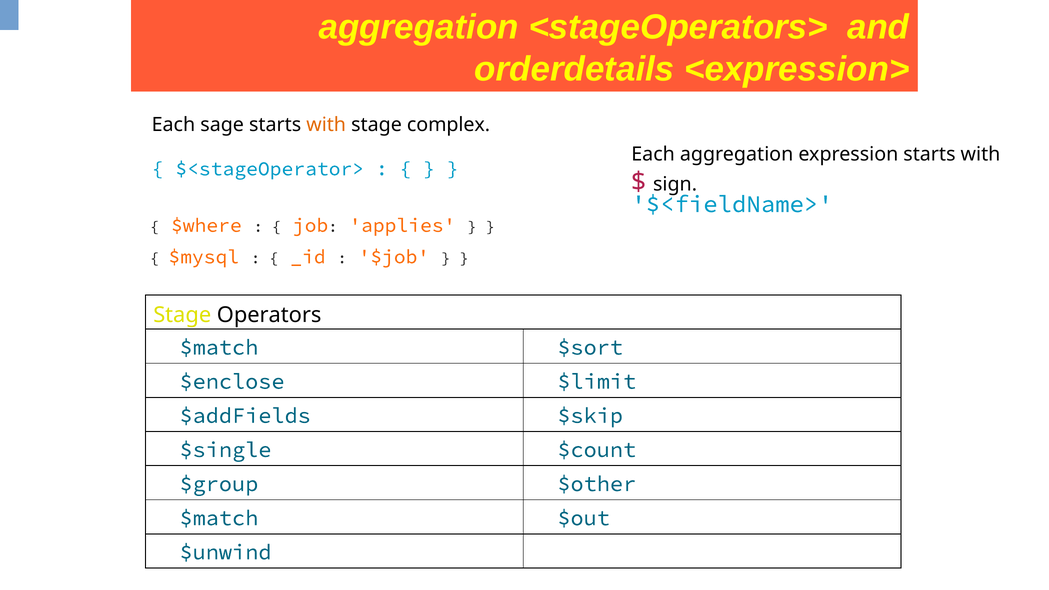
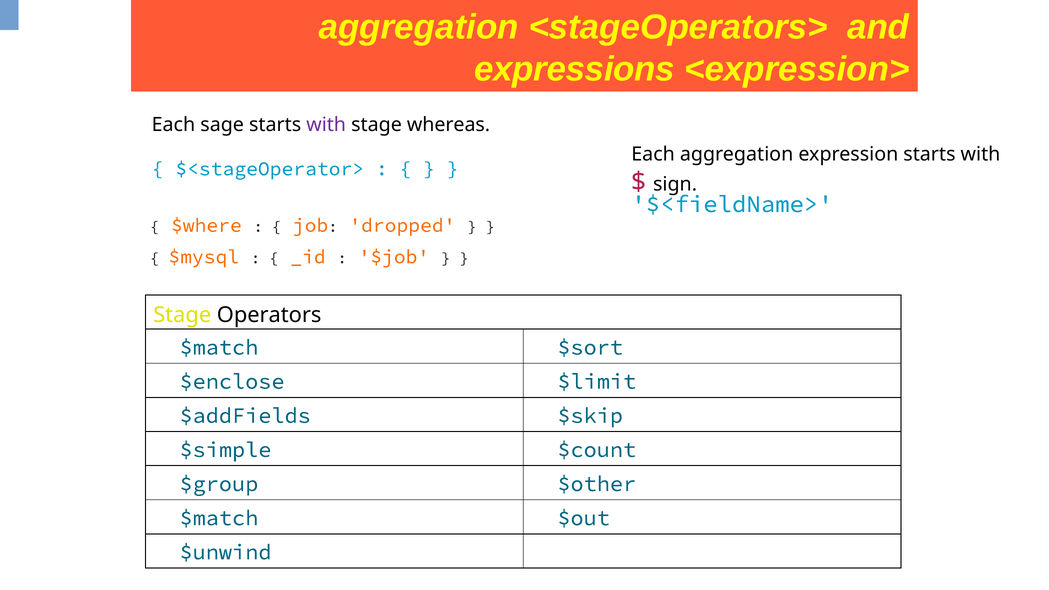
orderdetails: orderdetails -> expressions (575, 69)
with colour: orange -> purple (326, 125)
complex: complex -> whereas (449, 125)
applies: applies -> dropped (402, 225)
$single: $single -> $simple (225, 450)
